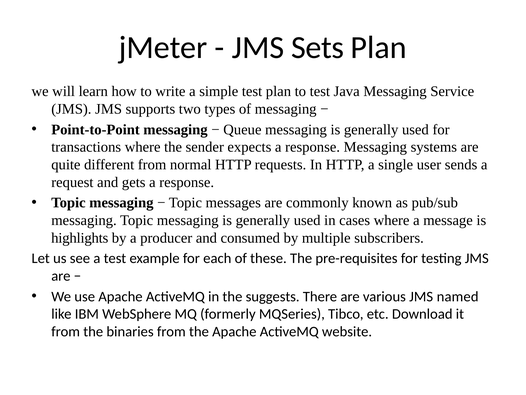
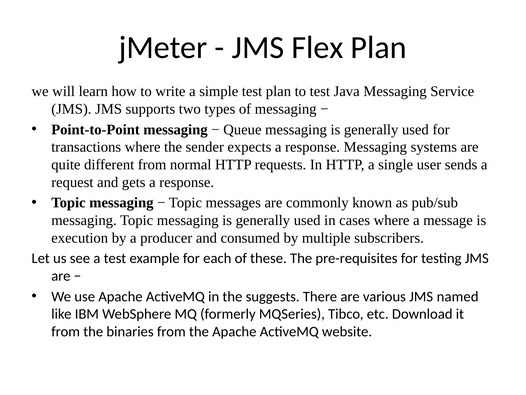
Sets: Sets -> Flex (317, 47)
highlights: highlights -> execution (80, 238)
